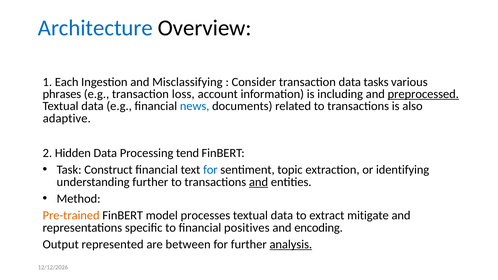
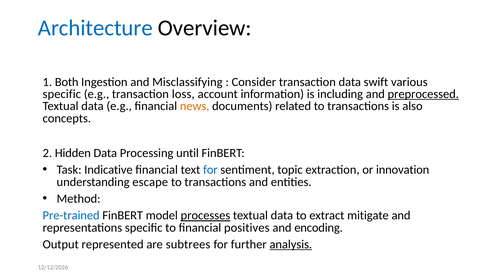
Each: Each -> Both (67, 82)
tasks: tasks -> swift (376, 82)
phrases: phrases -> specific (62, 94)
news colour: blue -> orange (195, 106)
adaptive: adaptive -> concepts (67, 118)
tend: tend -> until (188, 153)
Construct: Construct -> Indicative (108, 170)
identifying: identifying -> innovation (403, 170)
understanding further: further -> escape (150, 182)
and underline: present -> none (259, 182)
Pre-trained colour: orange -> blue (71, 216)
processes underline: none -> present (205, 216)
between: between -> subtrees (188, 244)
